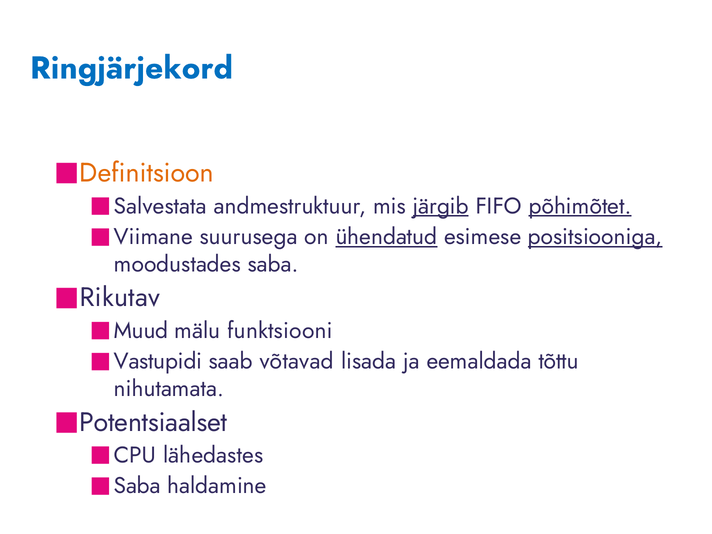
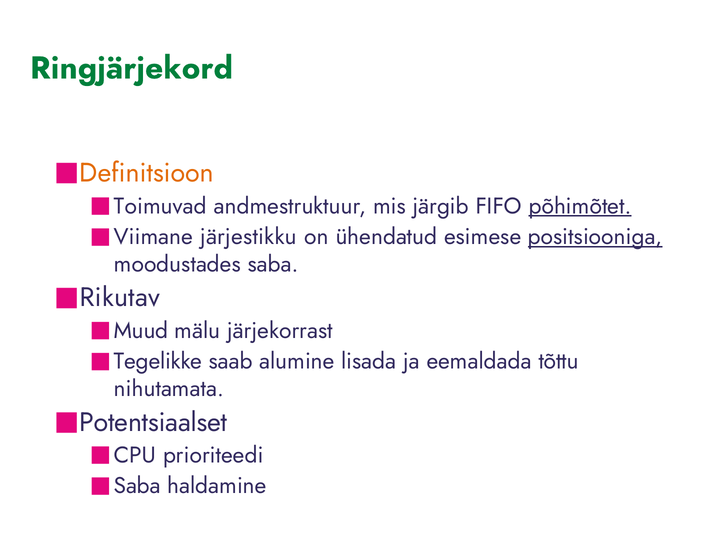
Ringjärjekord colour: blue -> green (132, 68)
Salvestata: Salvestata -> Toimuvad (160, 206)
järgib underline: present -> none (441, 206)
suurusega: suurusega -> järjestikku (249, 237)
ühendatud underline: present -> none (386, 237)
funktsiooni: funktsiooni -> järjekorrast (280, 331)
Vastupidi: Vastupidi -> Tegelikke (158, 361)
võtavad: võtavad -> alumine (297, 361)
lähedastes: lähedastes -> prioriteedi (213, 455)
